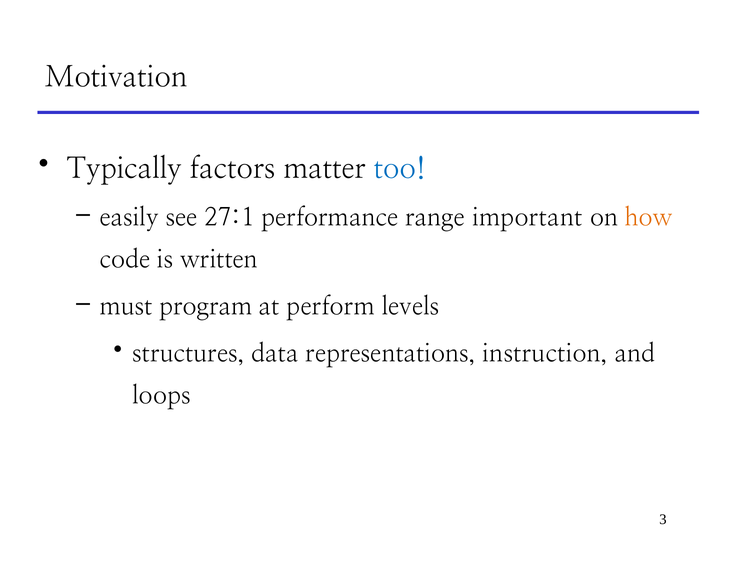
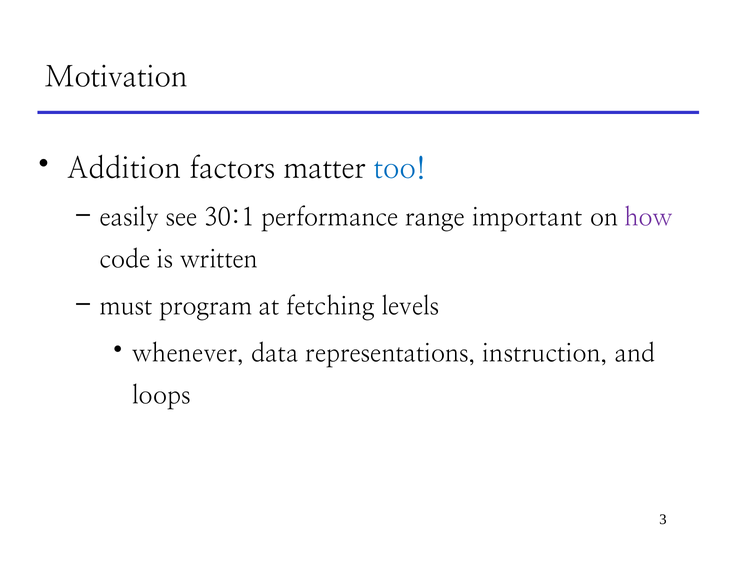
Typically: Typically -> Addition (124, 168)
27:1: 27:1 -> 30:1 (229, 217)
how colour: orange -> purple (649, 217)
perform: perform -> fetching (331, 306)
structures: structures -> whenever (188, 353)
